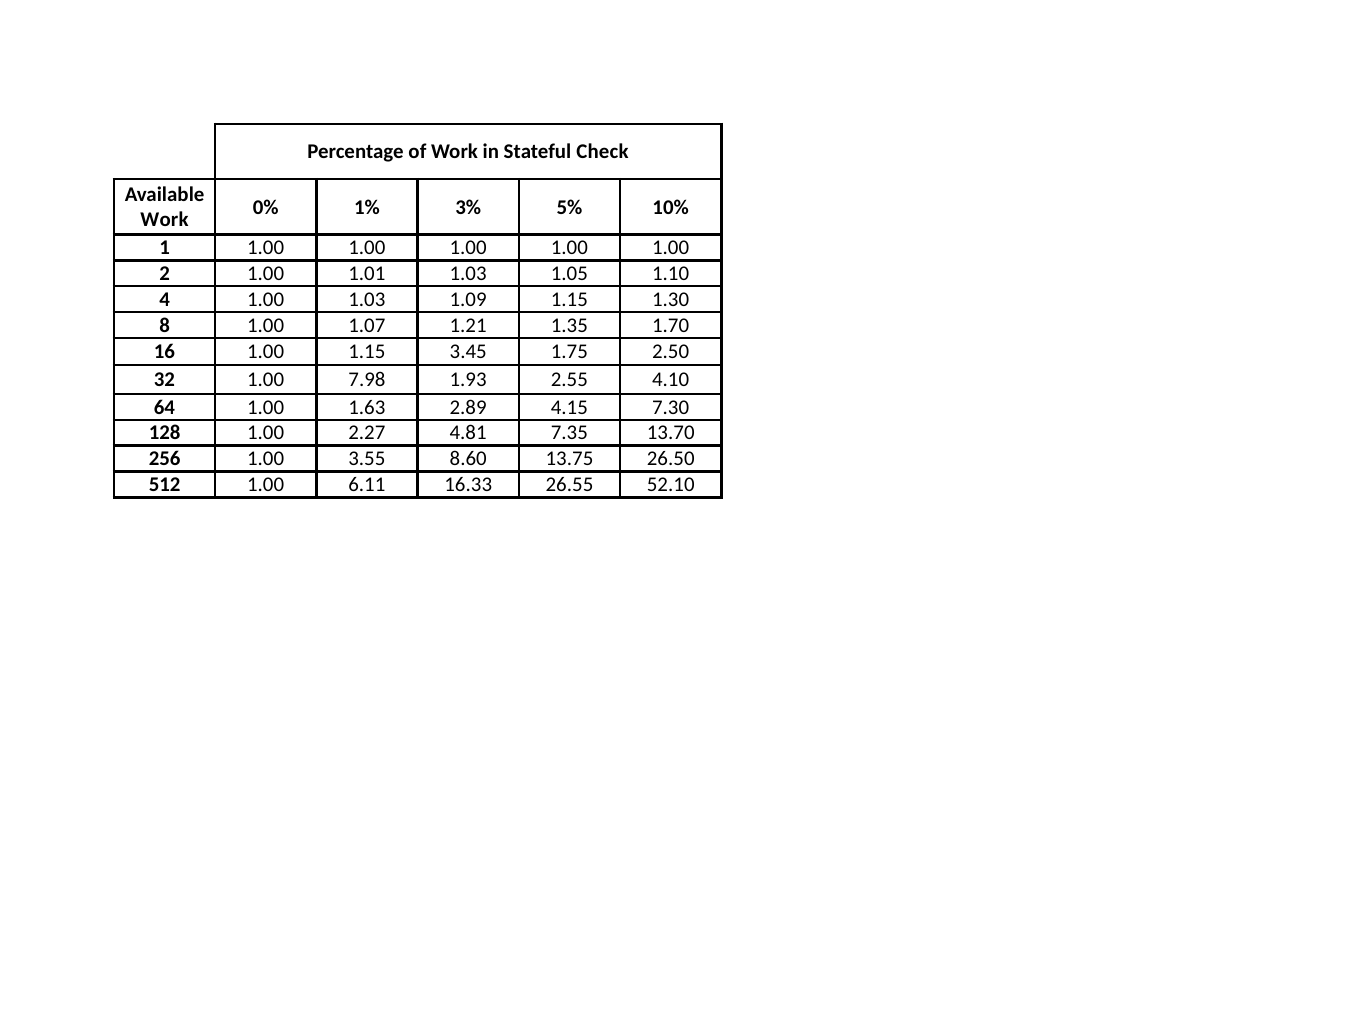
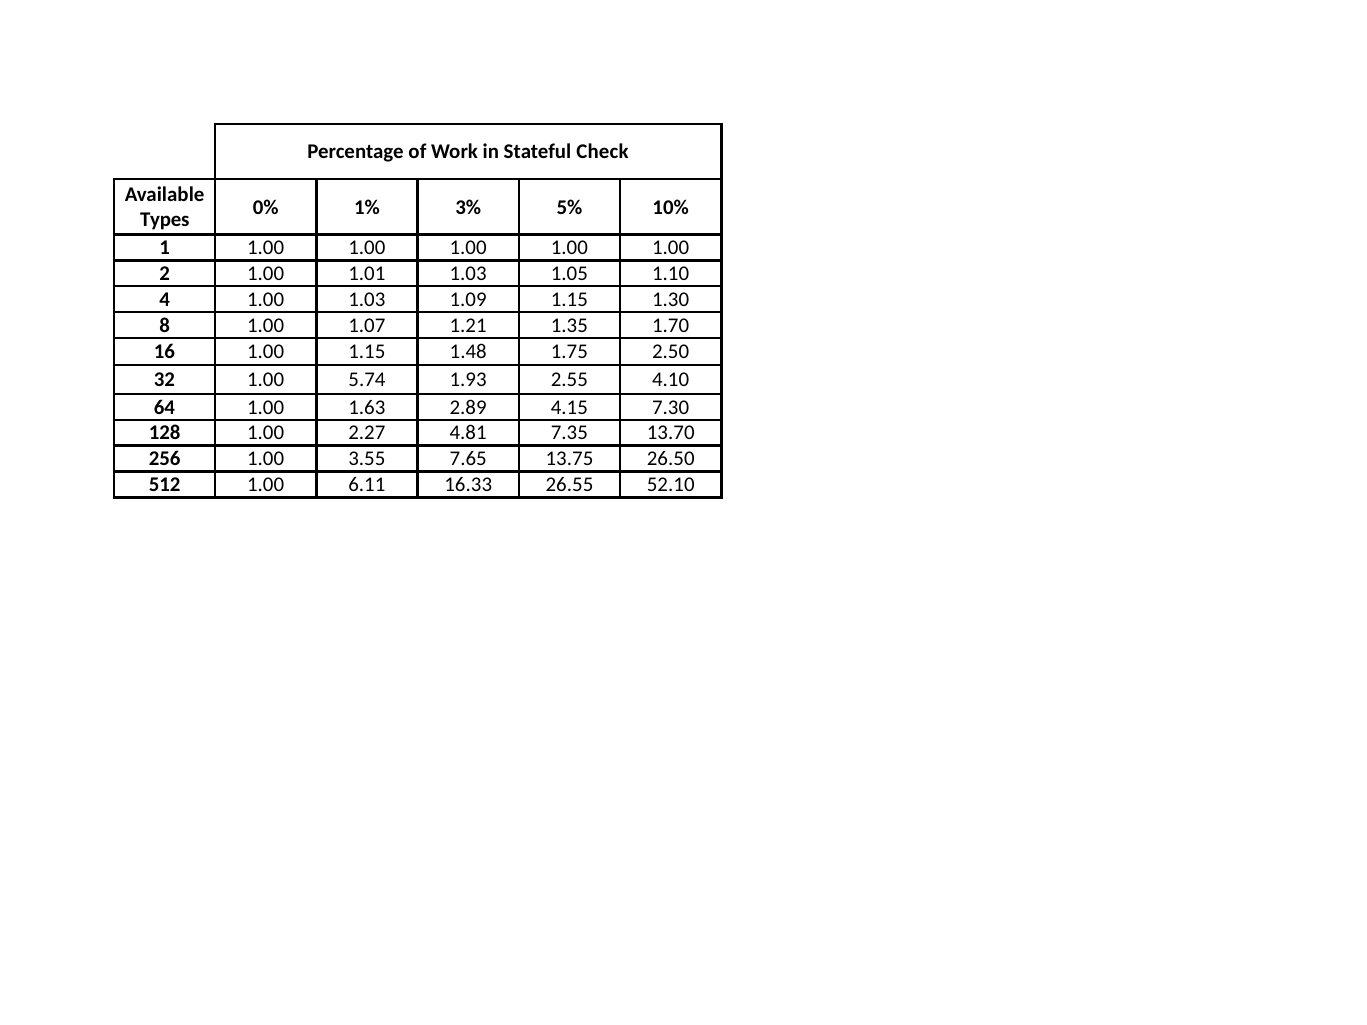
Work: Work -> Types (165, 220)
3.45: 3.45 -> 1.48 (468, 352)
7.98: 7.98 -> 5.74 (367, 380)
8.60: 8.60 -> 7.65 (468, 459)
